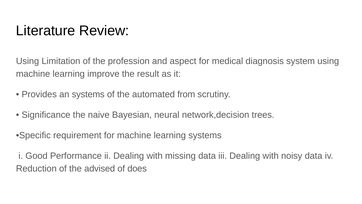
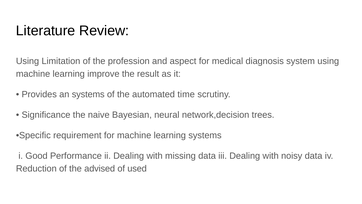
from: from -> time (186, 94)
does: does -> used (137, 168)
